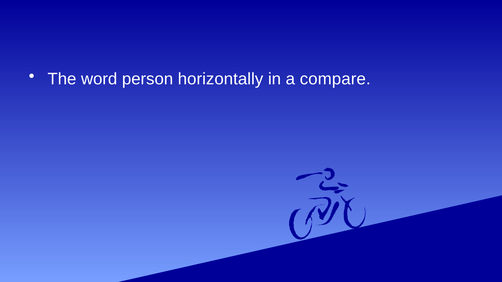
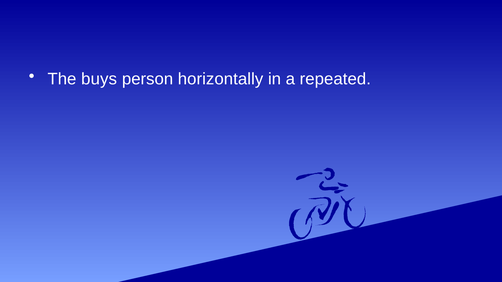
word: word -> buys (99, 79)
compare: compare -> repeated (335, 79)
